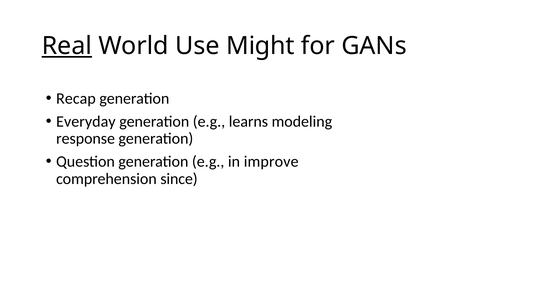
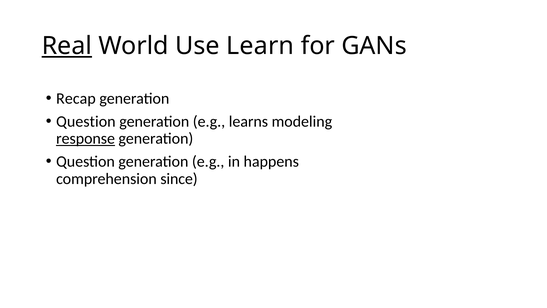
Might: Might -> Learn (260, 46)
Everyday: Everyday -> Question (86, 121)
response underline: none -> present (86, 139)
improve: improve -> happens (271, 161)
